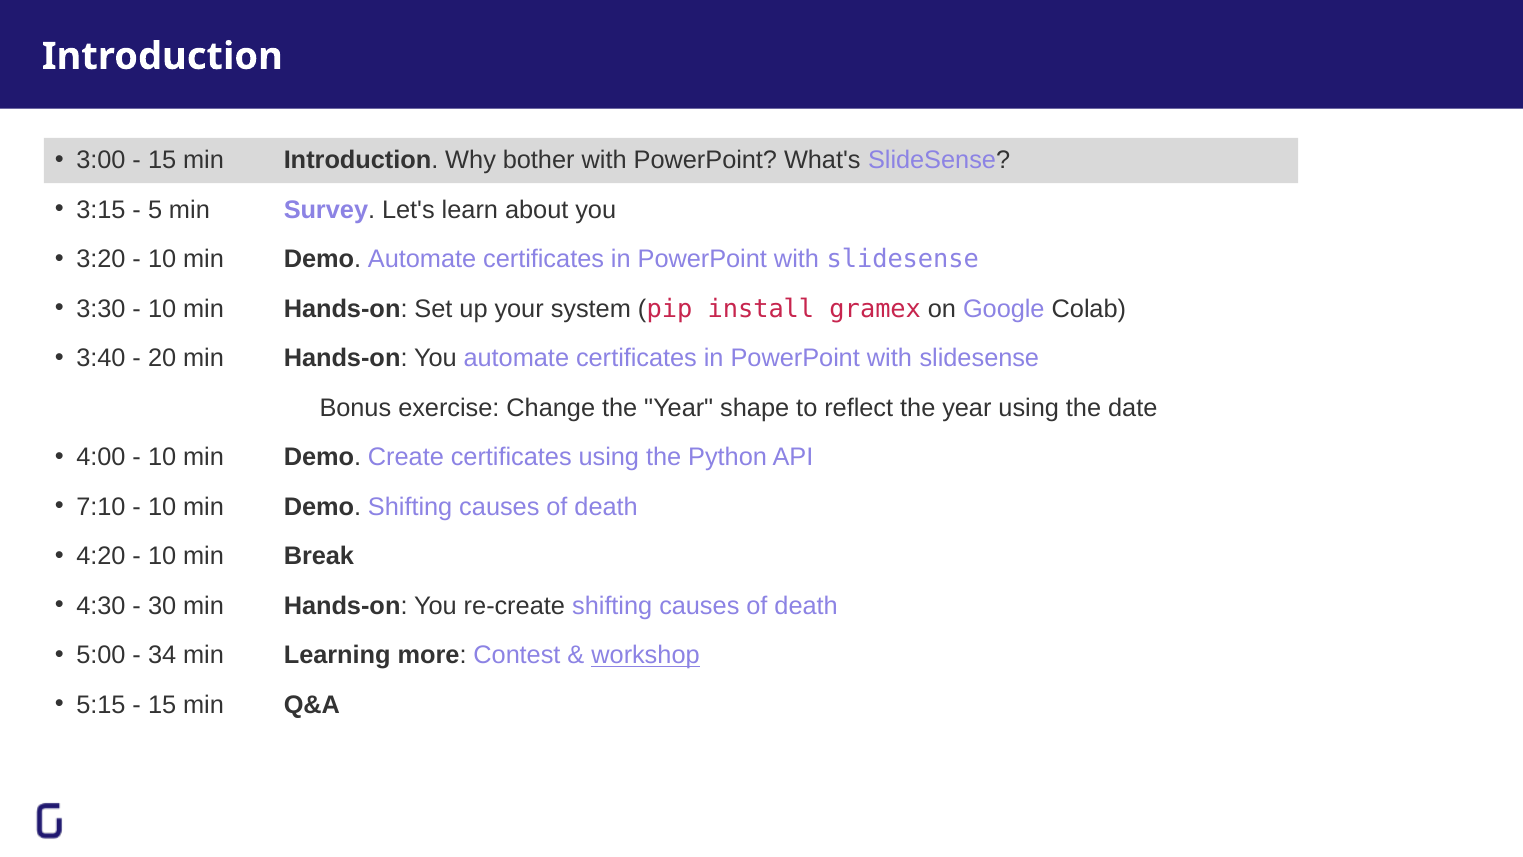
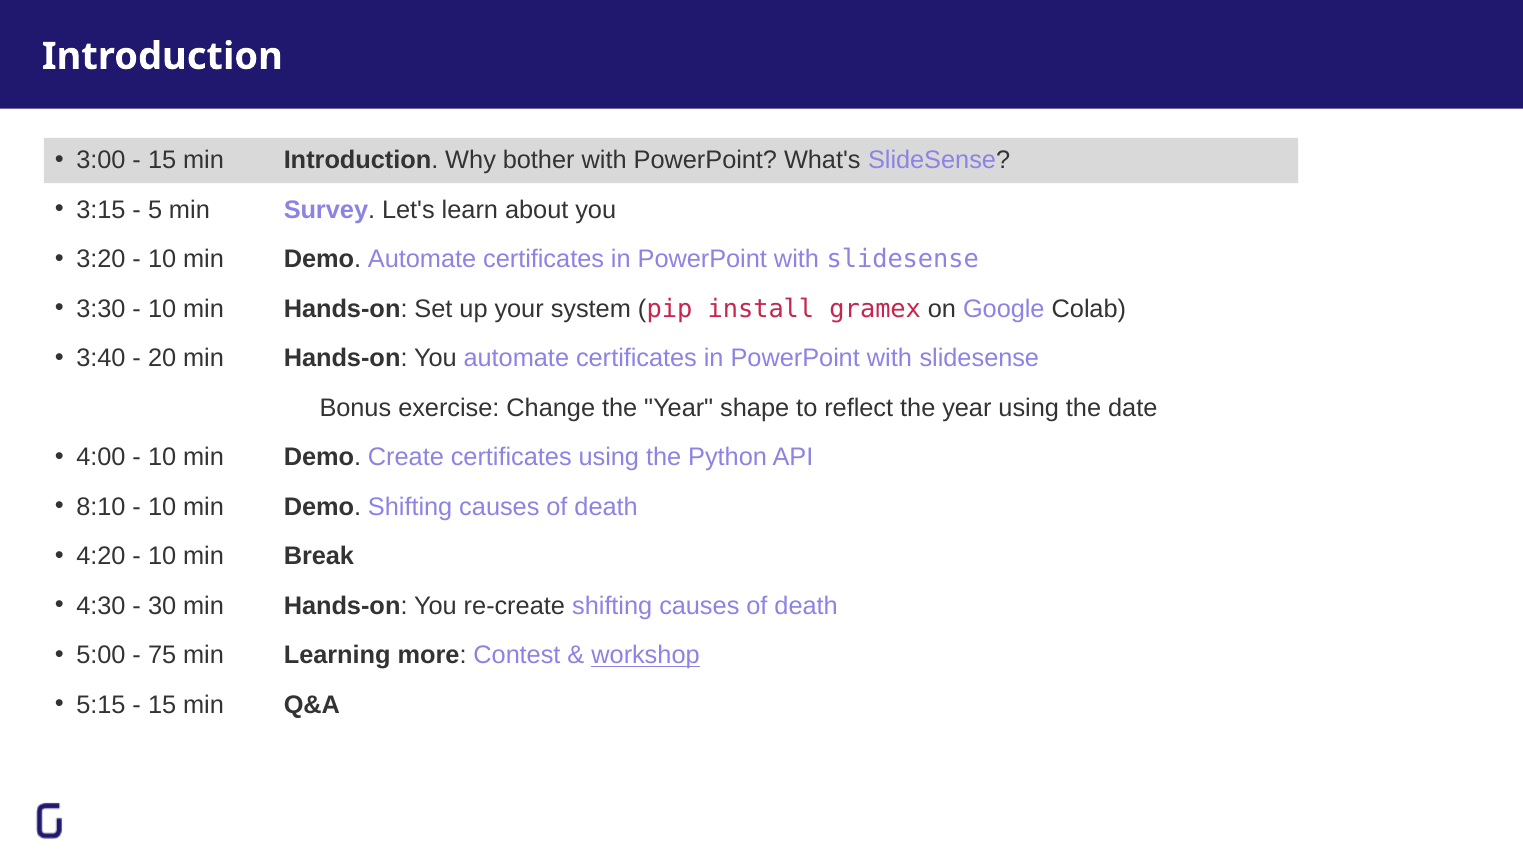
7:10: 7:10 -> 8:10 (101, 507)
34: 34 -> 75 (162, 655)
